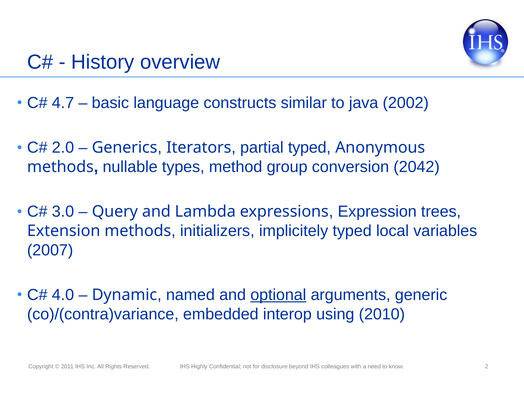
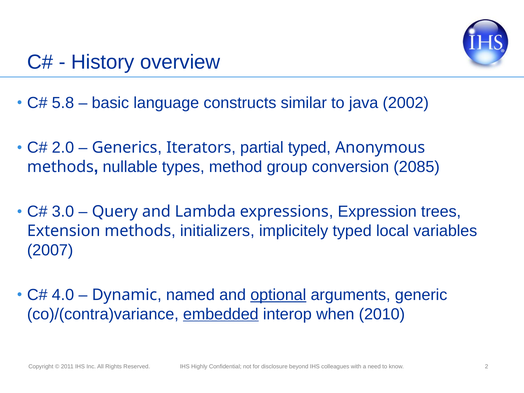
4.7: 4.7 -> 5.8 (63, 103)
2042: 2042 -> 2085 (417, 167)
embedded underline: none -> present (221, 314)
using: using -> when (335, 314)
